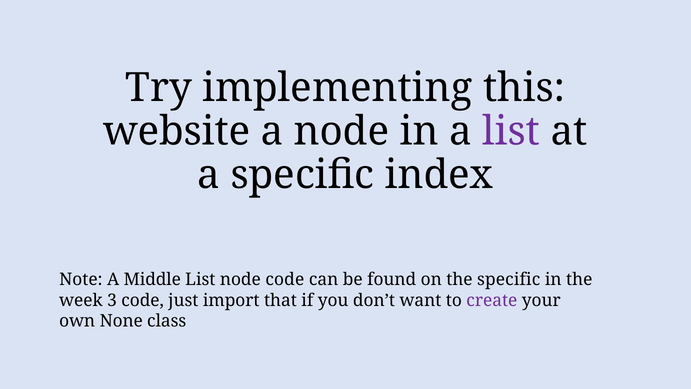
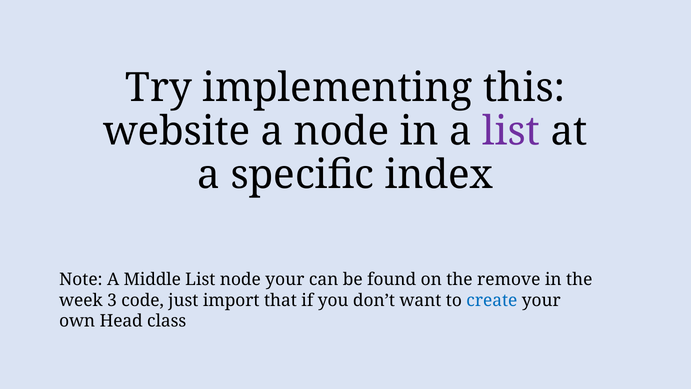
node code: code -> your (285, 280)
the specific: specific -> remove (509, 280)
create colour: purple -> blue (492, 300)
None: None -> Head (121, 321)
